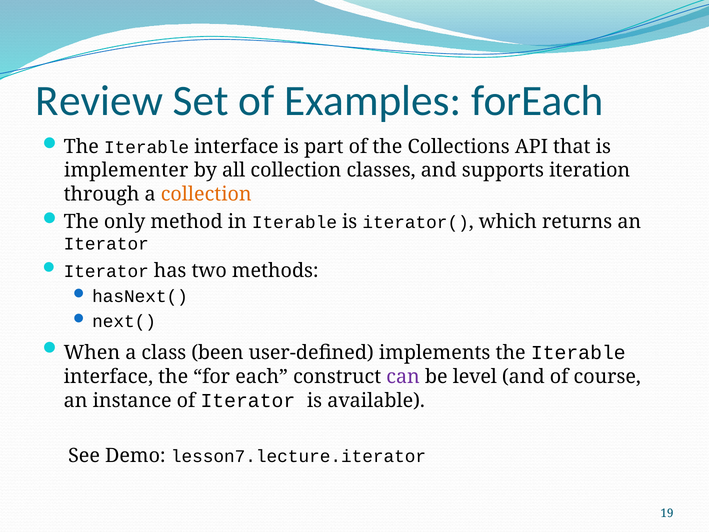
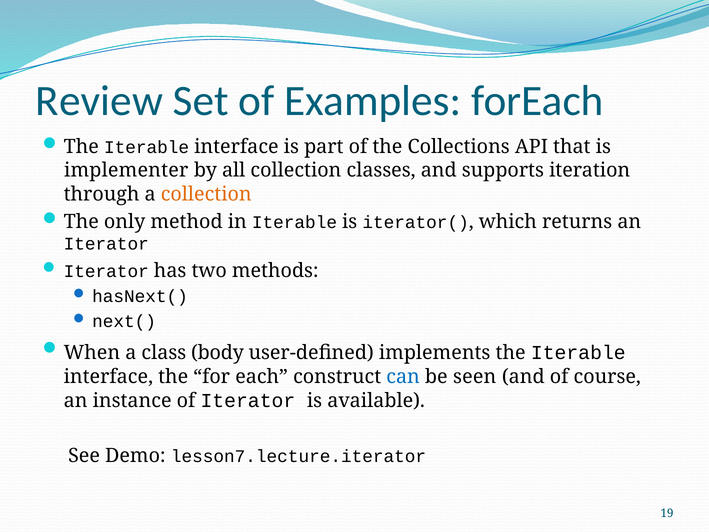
been: been -> body (217, 352)
can colour: purple -> blue (403, 377)
level: level -> seen (475, 377)
